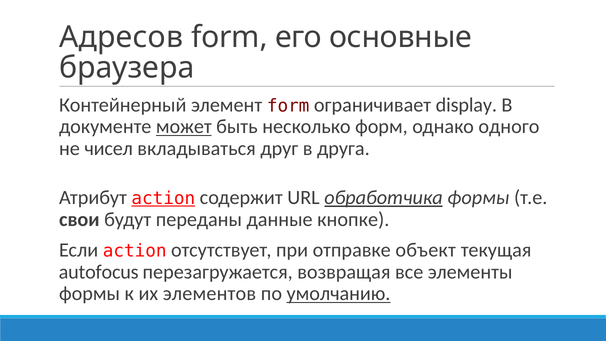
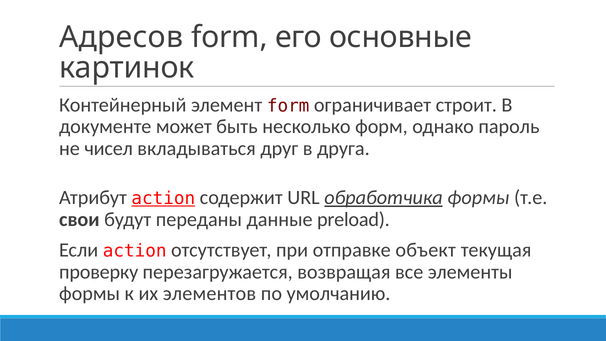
браузера: браузера -> картинок (127, 68)
display: display -> строит (466, 105)
может underline: present -> none (184, 127)
одного: одного -> пароль (509, 127)
кнопке: кнопке -> preload (353, 219)
autofocus: autofocus -> проверку (99, 272)
умолчанию underline: present -> none (338, 294)
